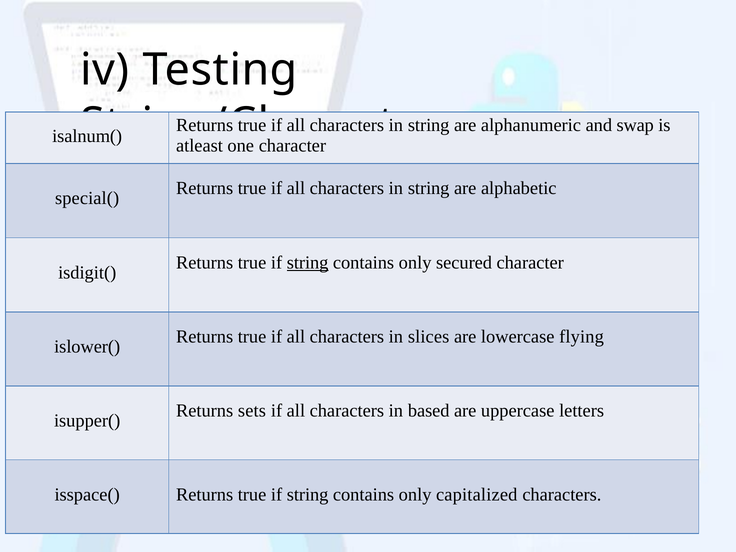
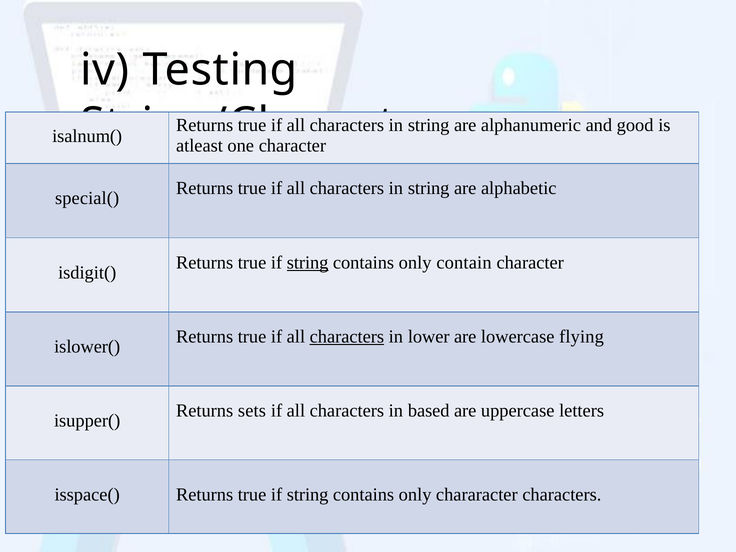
swap: swap -> good (635, 125)
secured: secured -> contain (464, 263)
characters underline: none -> present (347, 337)
slices: slices -> lower (429, 337)
capitalized: capitalized -> chararacter (477, 495)
